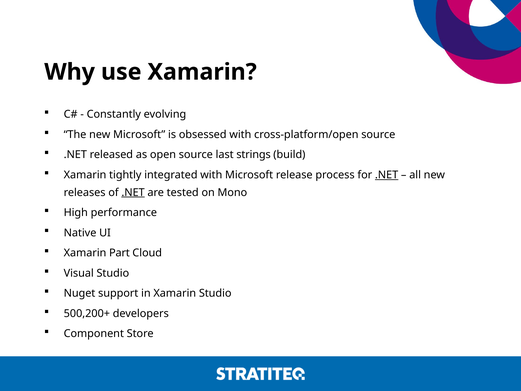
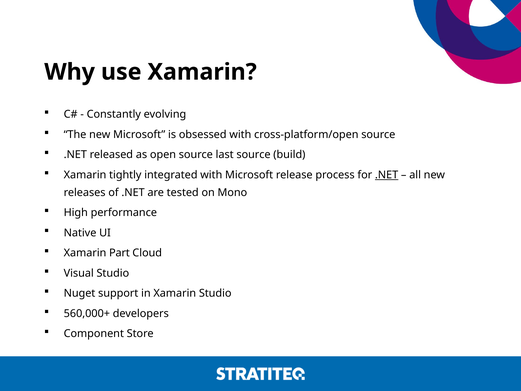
last strings: strings -> source (254, 155)
.NET underline: present -> none (133, 192)
500,200+: 500,200+ -> 560,000+ (87, 313)
